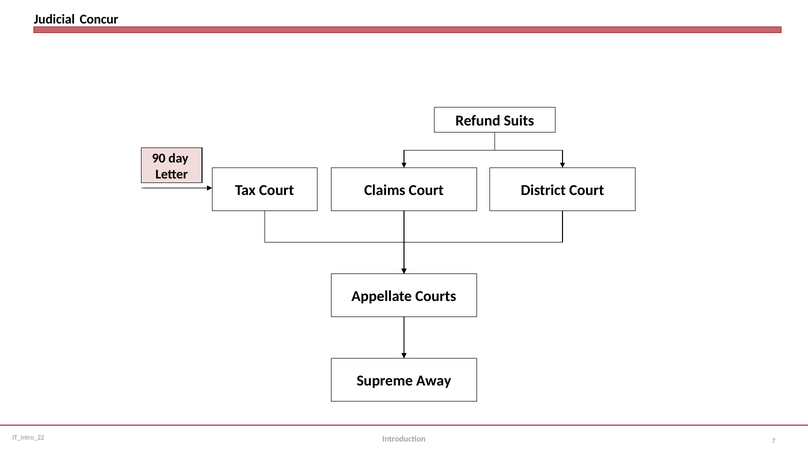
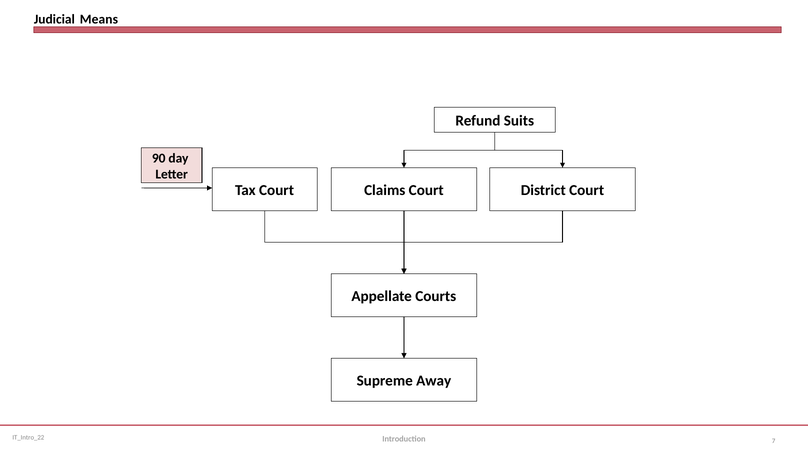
Concur: Concur -> Means (99, 19)
